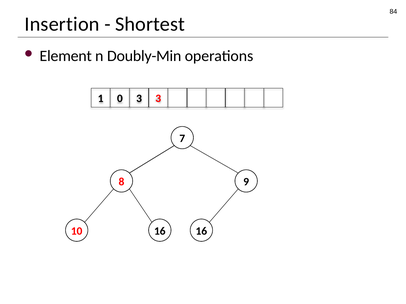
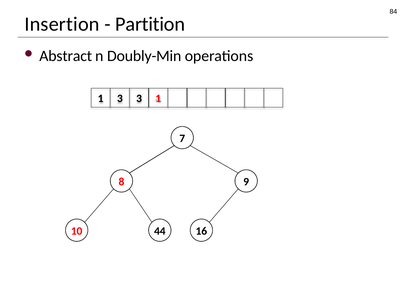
Shortest: Shortest -> Partition (150, 24)
Element: Element -> Abstract (66, 56)
1 0: 0 -> 3 (120, 99)
3 3: 3 -> 1 (158, 99)
10 16: 16 -> 44 (160, 231)
